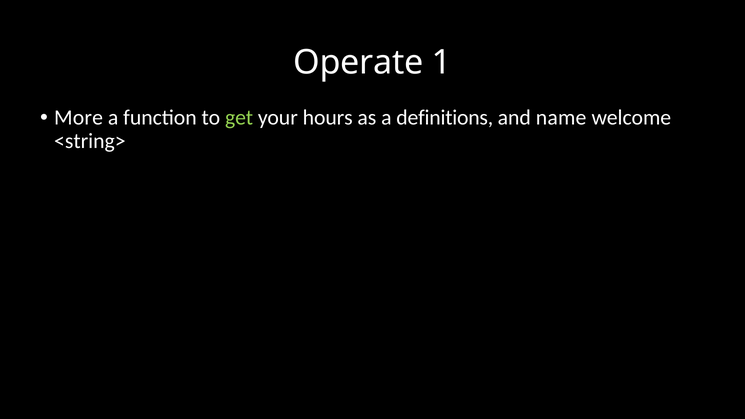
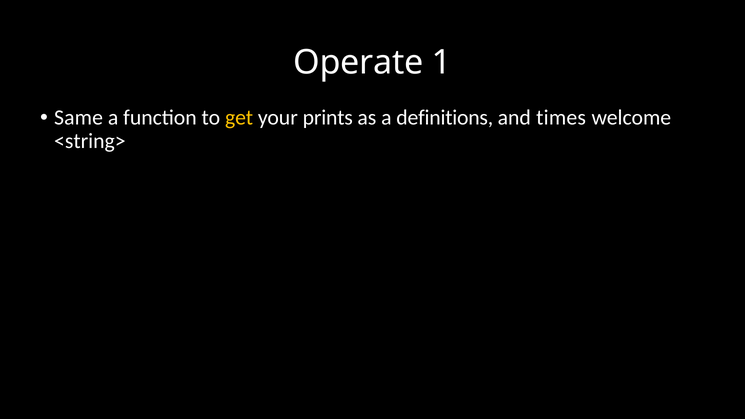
More: More -> Same (79, 118)
get colour: light green -> yellow (239, 118)
hours: hours -> prints (328, 118)
name: name -> times (561, 118)
